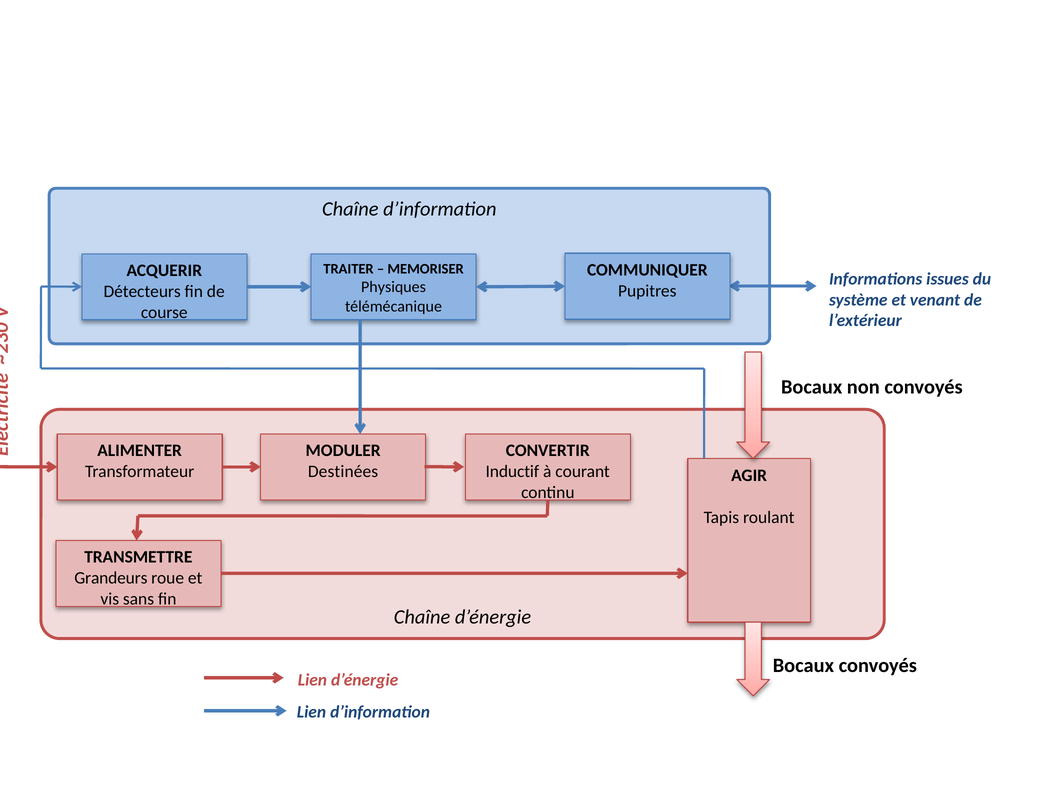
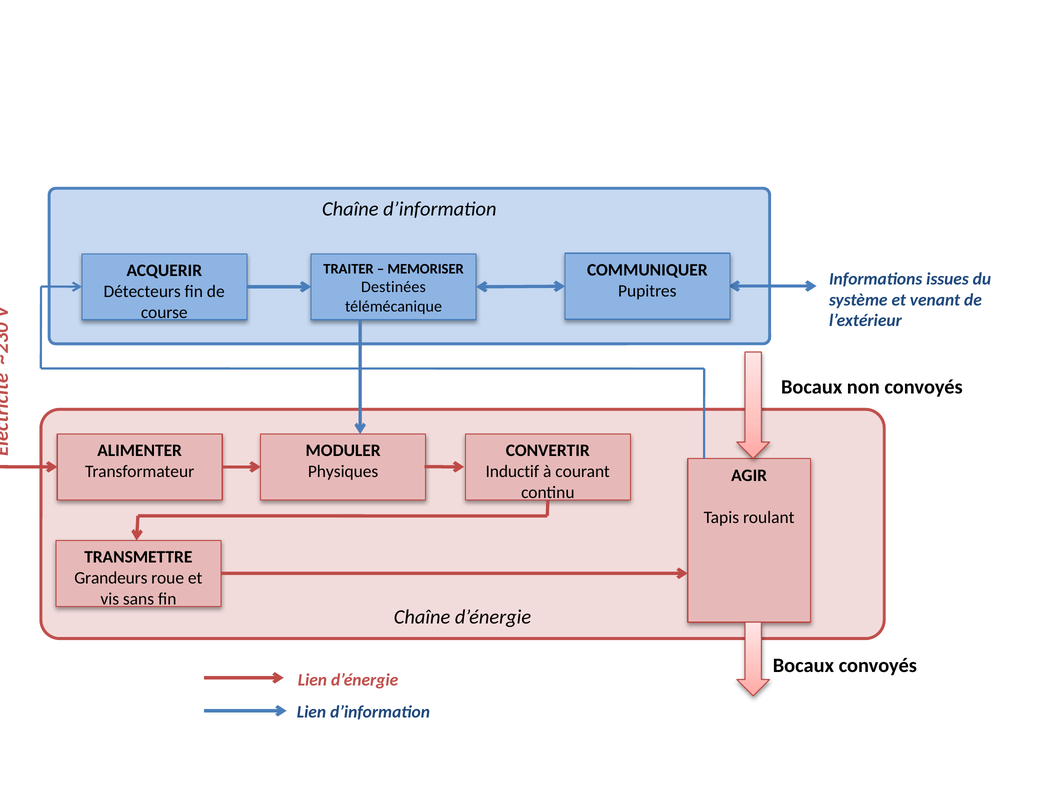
Physiques: Physiques -> Destinées (393, 287)
Destinées: Destinées -> Physiques (343, 472)
